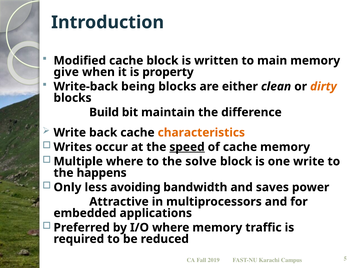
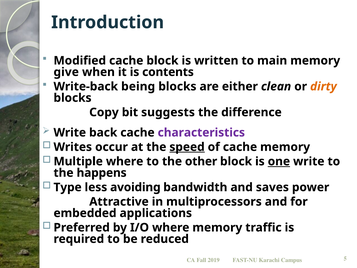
property: property -> contents (168, 72)
Build: Build -> Copy (104, 112)
maintain: maintain -> suggests (168, 112)
characteristics colour: orange -> purple (201, 132)
solve: solve -> other (201, 161)
one underline: none -> present (279, 161)
Only: Only -> Type (68, 187)
